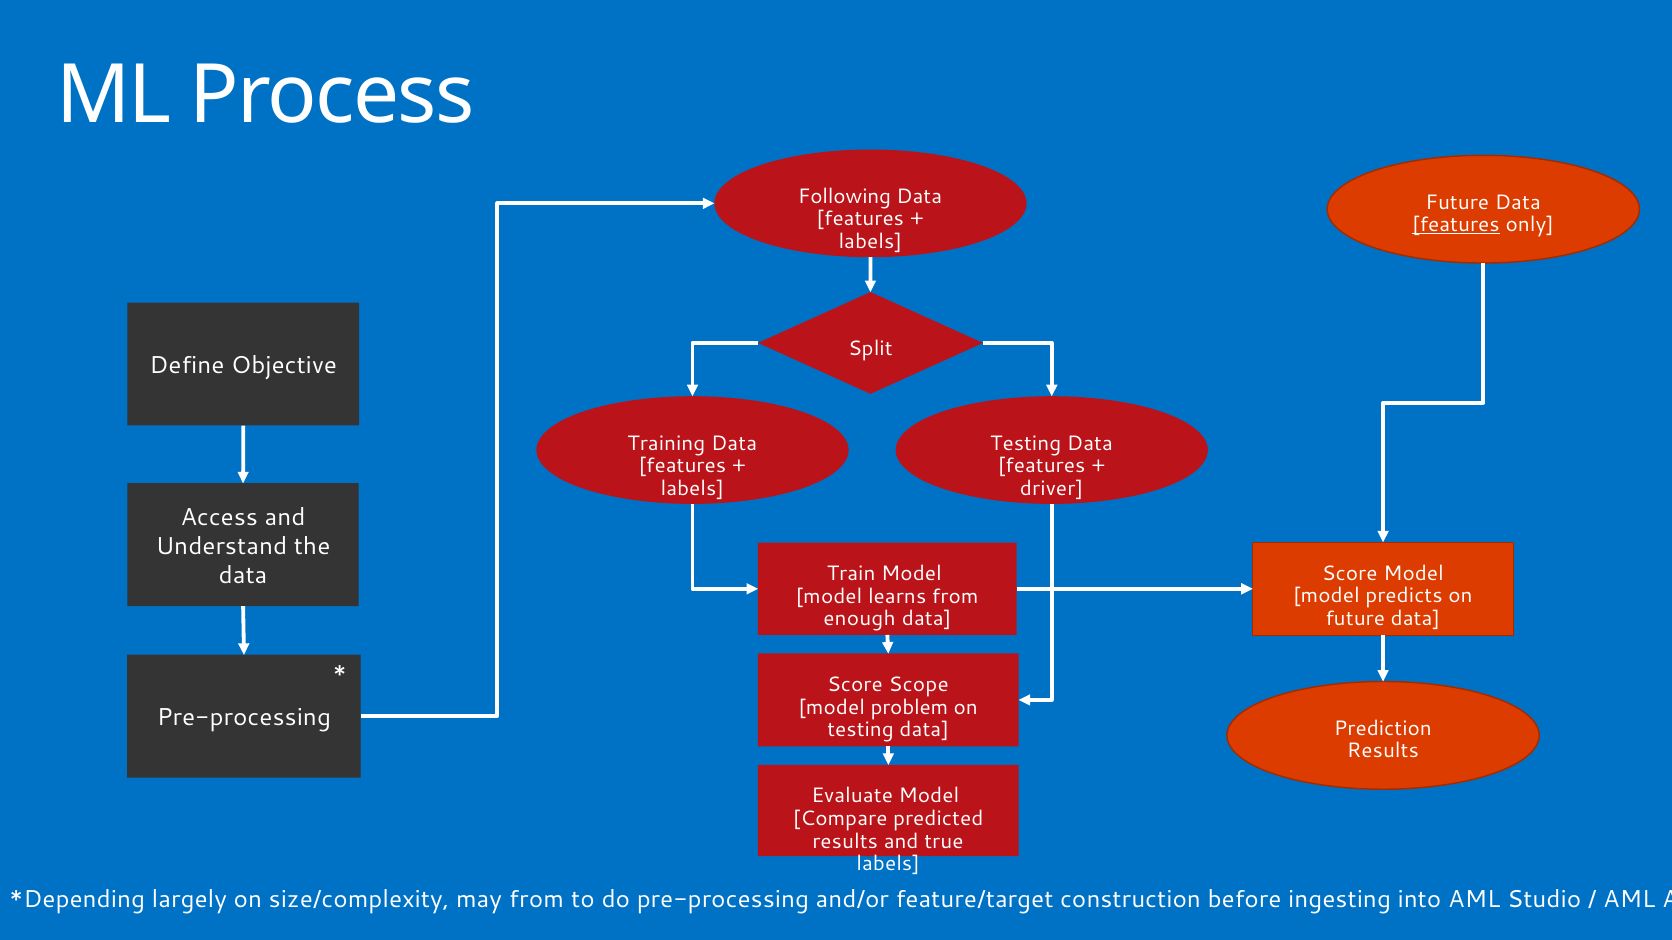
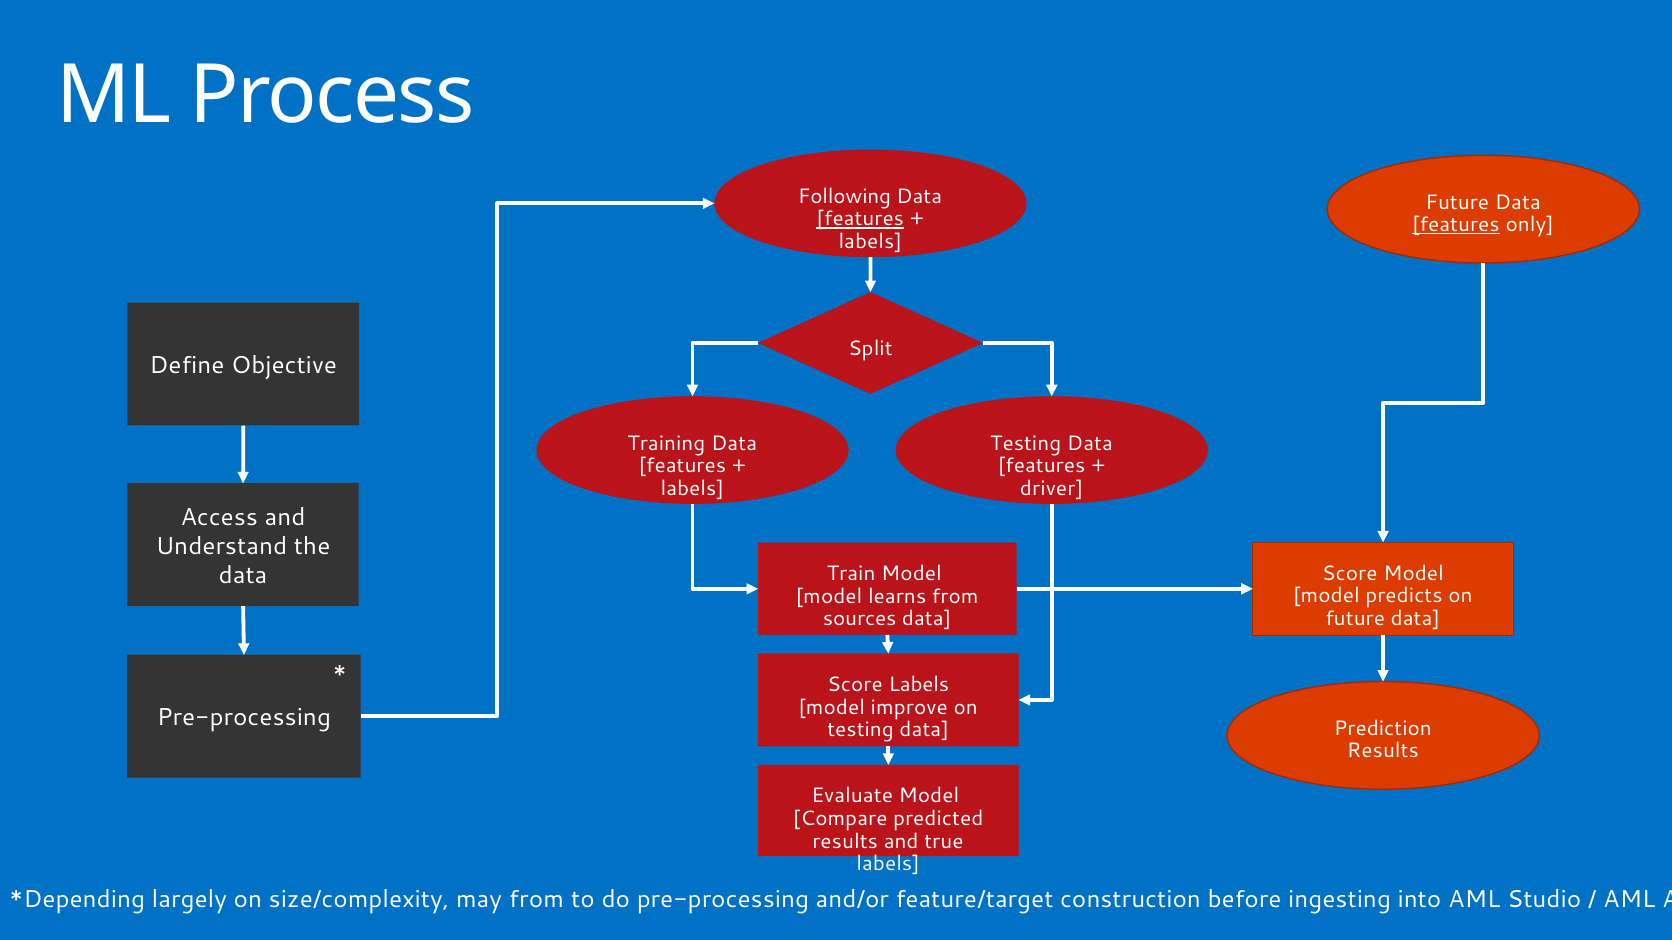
features underline: none -> present (860, 219)
enough: enough -> sources (860, 619)
Score Scope: Scope -> Labels (919, 685)
problem: problem -> improve (909, 708)
